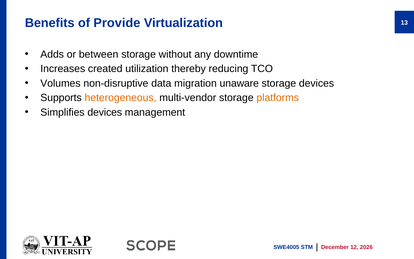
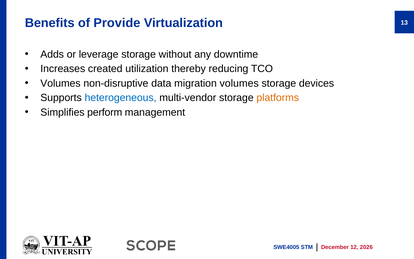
between: between -> leverage (99, 54)
migration unaware: unaware -> volumes (239, 83)
heterogeneous colour: orange -> blue (121, 98)
Simplifies devices: devices -> perform (105, 112)
